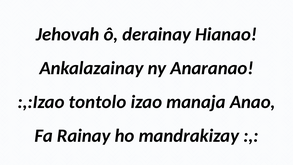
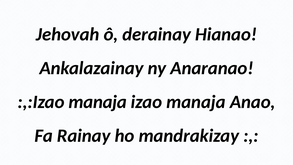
:,:Izao tontolo: tontolo -> manaja (98, 102)
